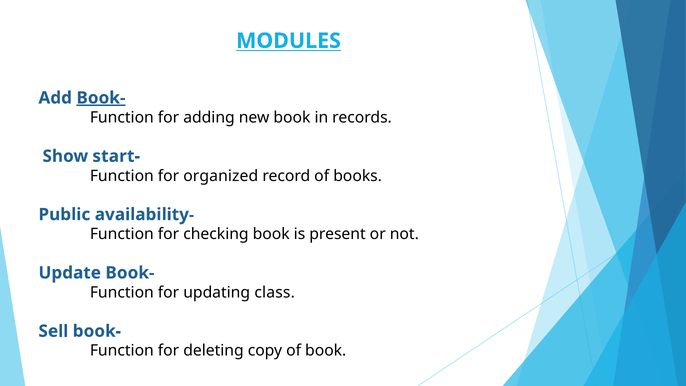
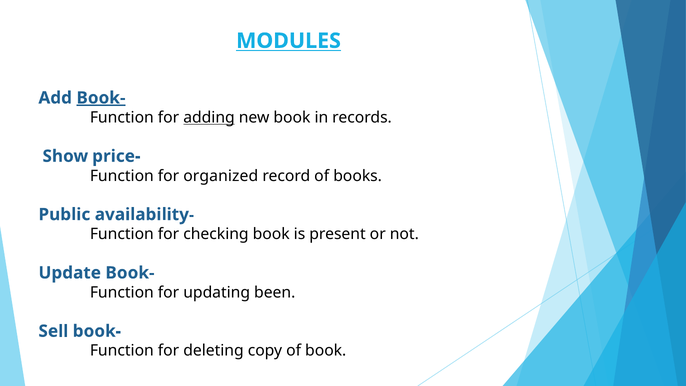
adding underline: none -> present (209, 117)
start-: start- -> price- (116, 156)
class: class -> been (275, 292)
